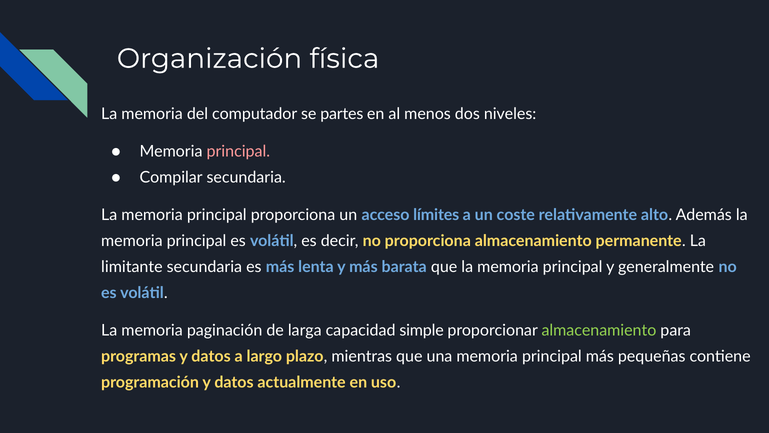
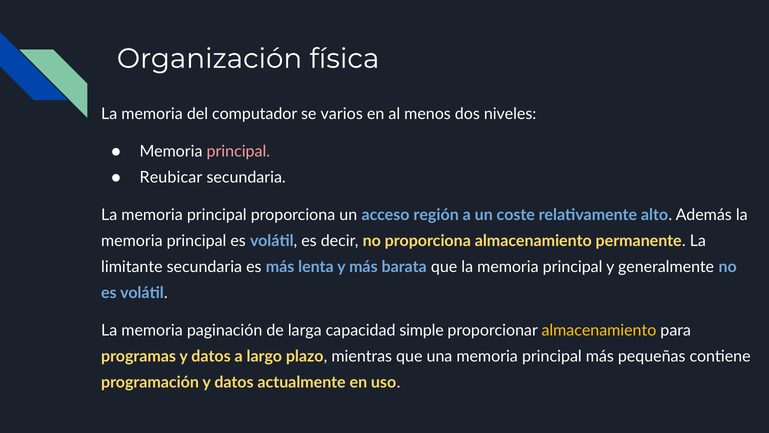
partes: partes -> varios (342, 114)
Compilar: Compilar -> Reubicar (171, 177)
límites: límites -> región (436, 215)
almacenamiento colour: light green -> yellow (599, 330)
